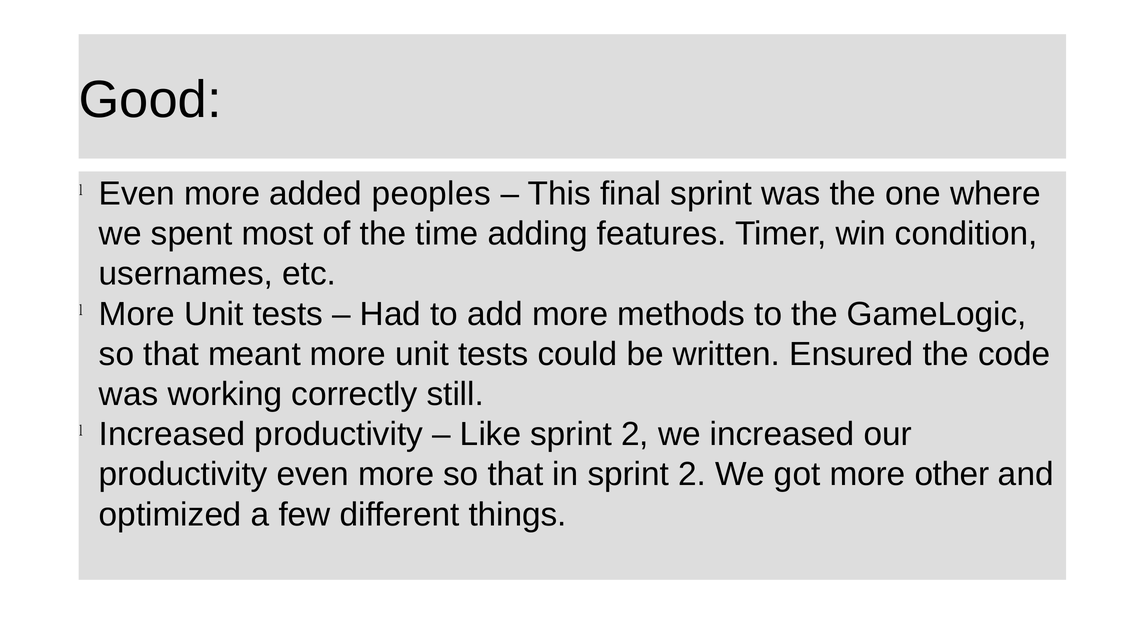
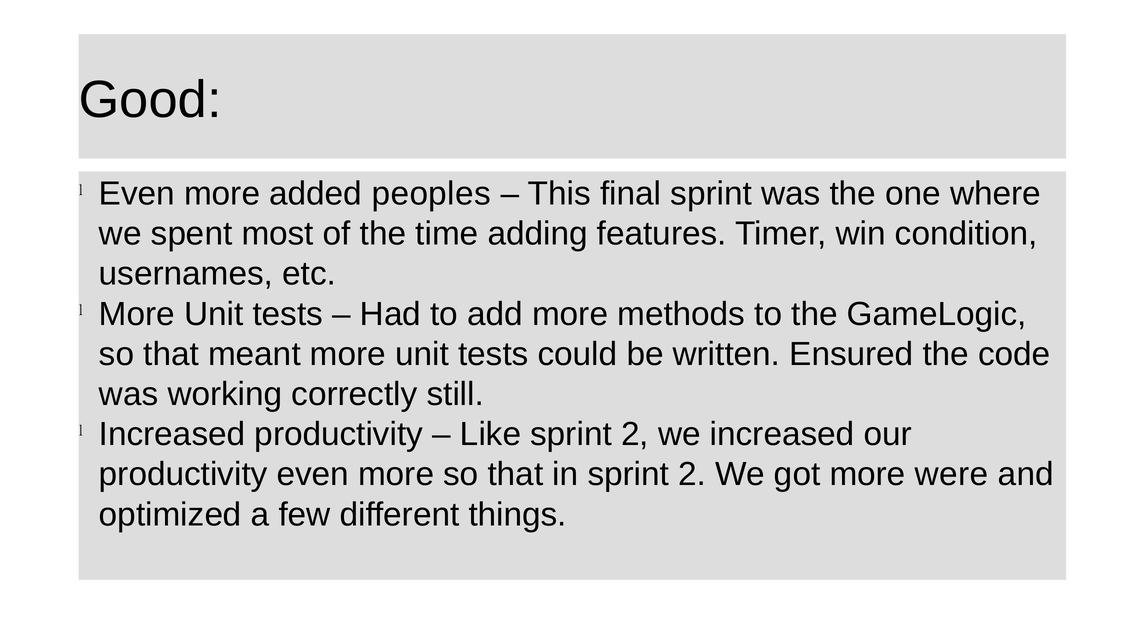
other: other -> were (952, 474)
